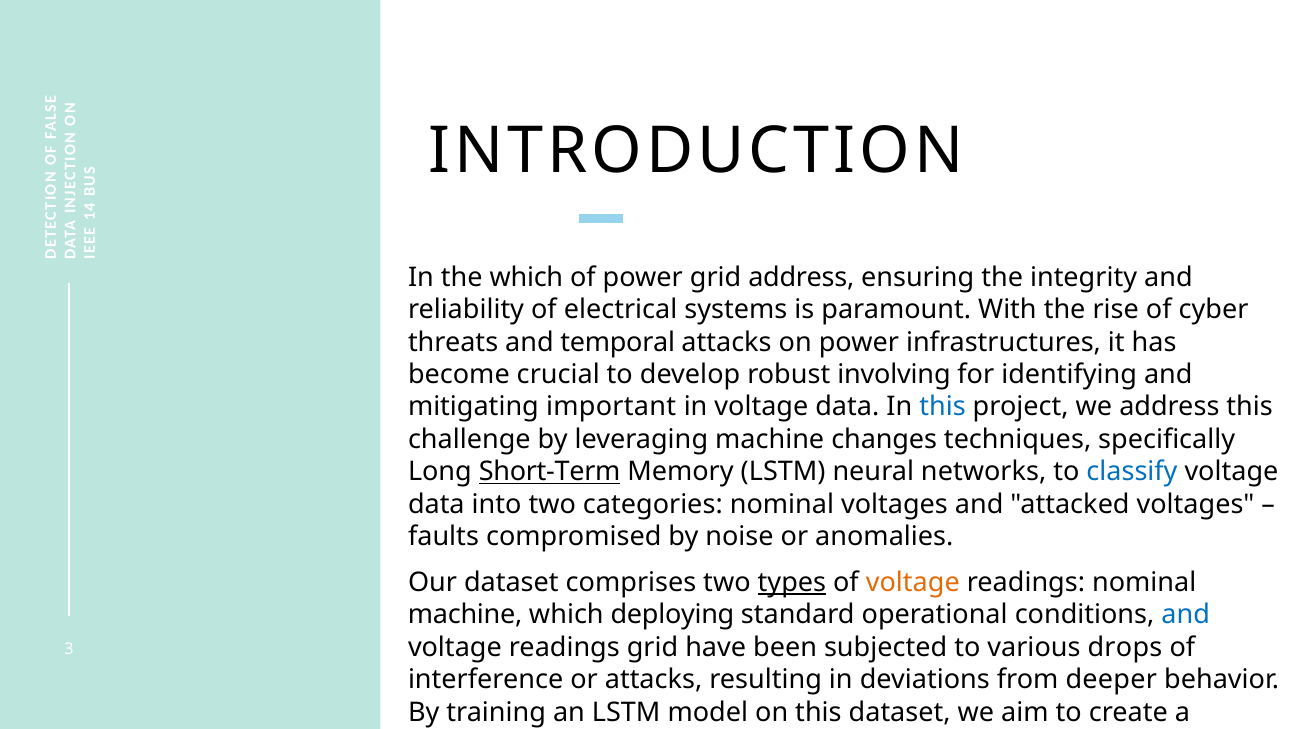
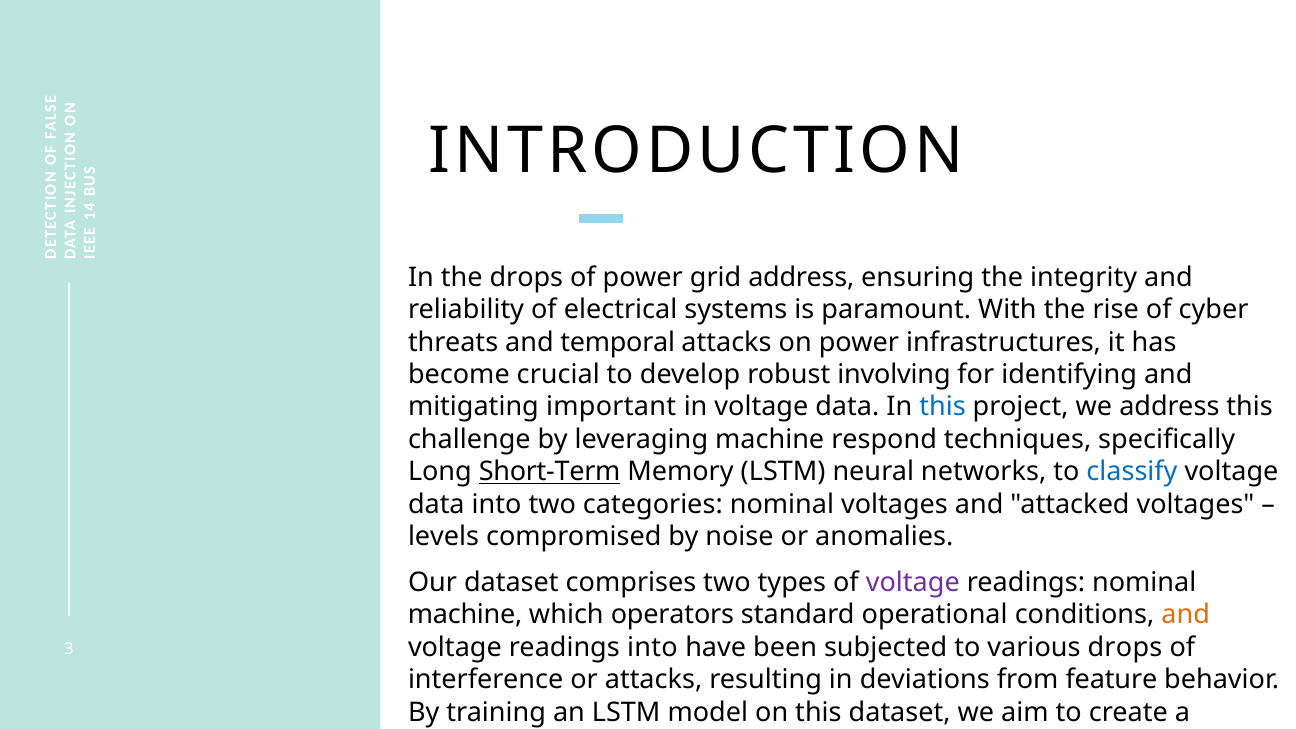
the which: which -> drops (526, 277)
changes: changes -> respond (884, 439)
faults: faults -> levels (444, 537)
types underline: present -> none (792, 583)
voltage colour: orange -> purple (913, 583)
deploying: deploying -> operators (672, 615)
and colour: blue -> orange (1186, 615)
readings grid: grid -> into (652, 647)
deeper: deeper -> feature (1111, 680)
